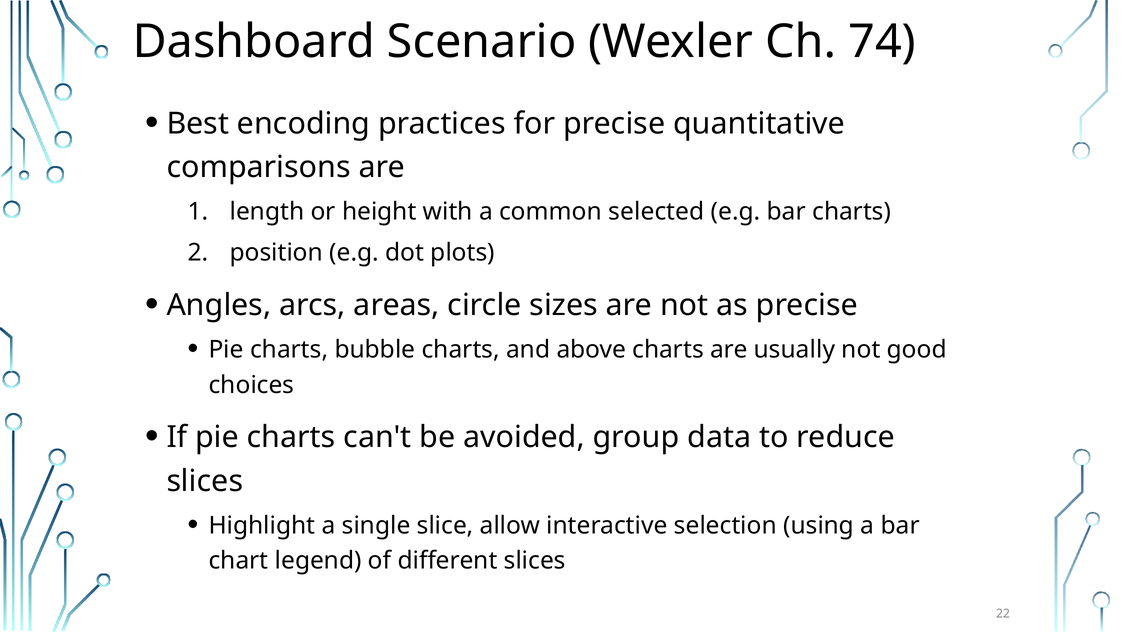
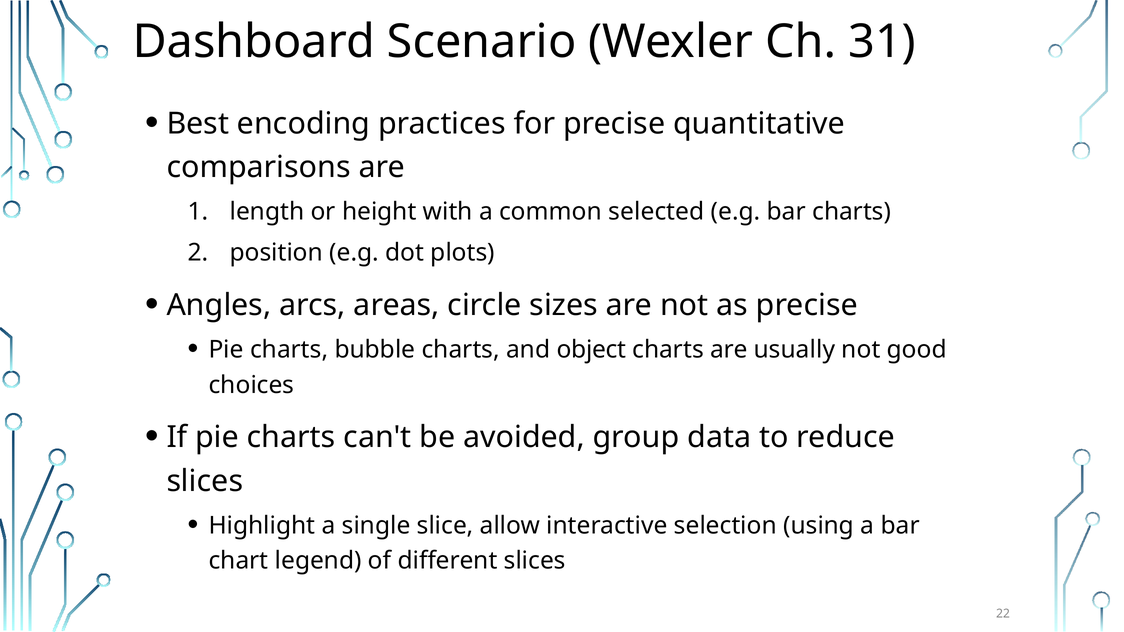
74: 74 -> 31 (882, 42)
above: above -> object (591, 350)
